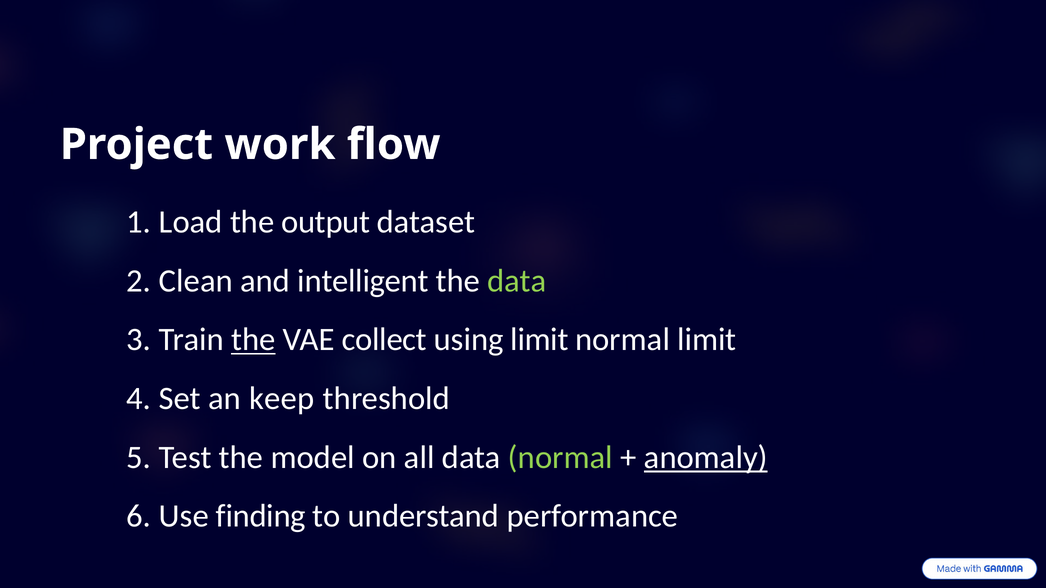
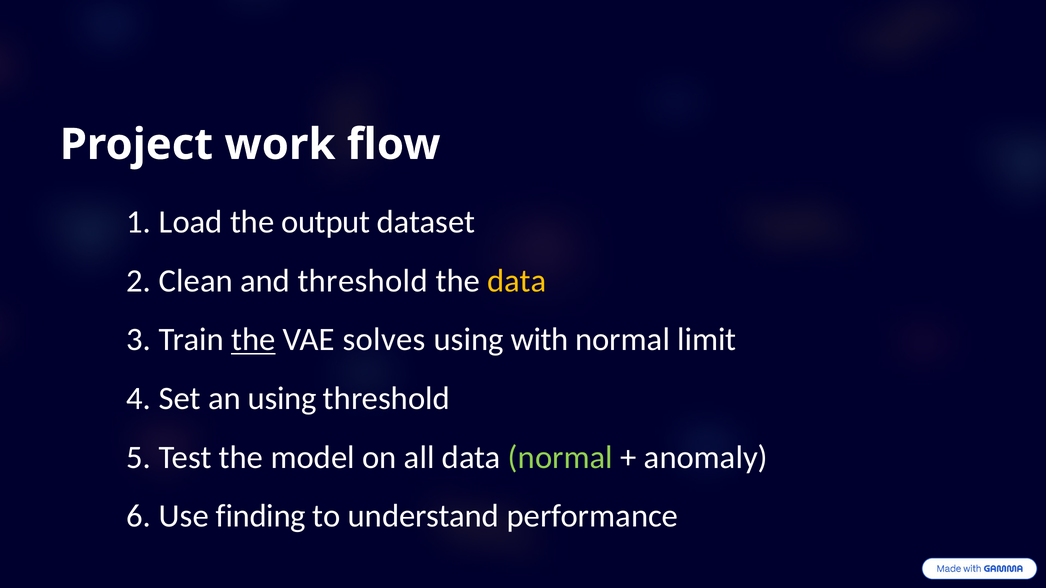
and intelligent: intelligent -> threshold (363, 281)
data colour: light green -> yellow (517, 281)
collect: collect -> solves (384, 340)
using limit: limit -> with (539, 340)
an keep: keep -> using (282, 399)
anomaly underline: present -> none (706, 458)
